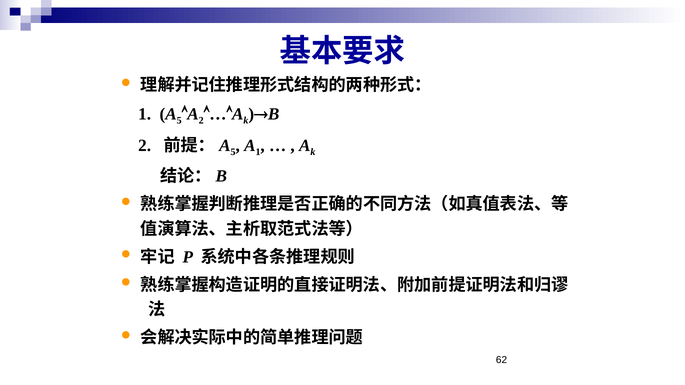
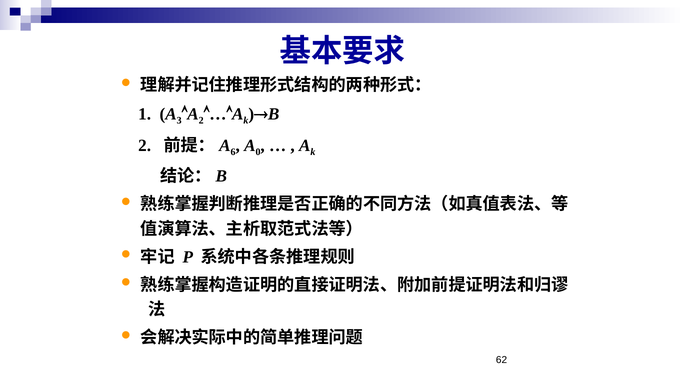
5: 5 -> 3 (179, 121)
5: 5 -> 6 (233, 152)
1: 1 -> 0 (258, 152)
